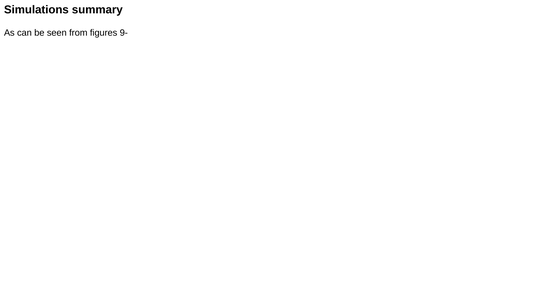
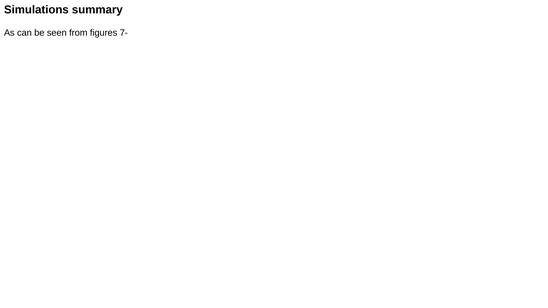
9-: 9- -> 7- (124, 33)
